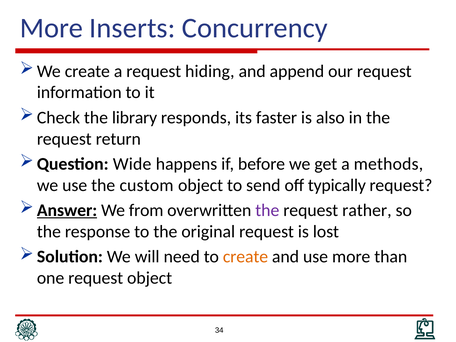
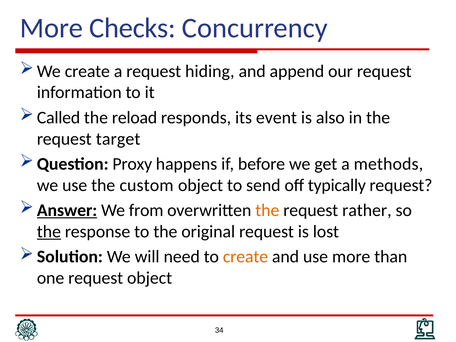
Inserts: Inserts -> Checks (133, 28)
Check: Check -> Called (59, 118)
library: library -> reload (135, 118)
faster: faster -> event (276, 118)
return: return -> target (118, 139)
Wide: Wide -> Proxy (132, 164)
the colour: purple -> orange (267, 210)
the underline: none -> present (49, 232)
